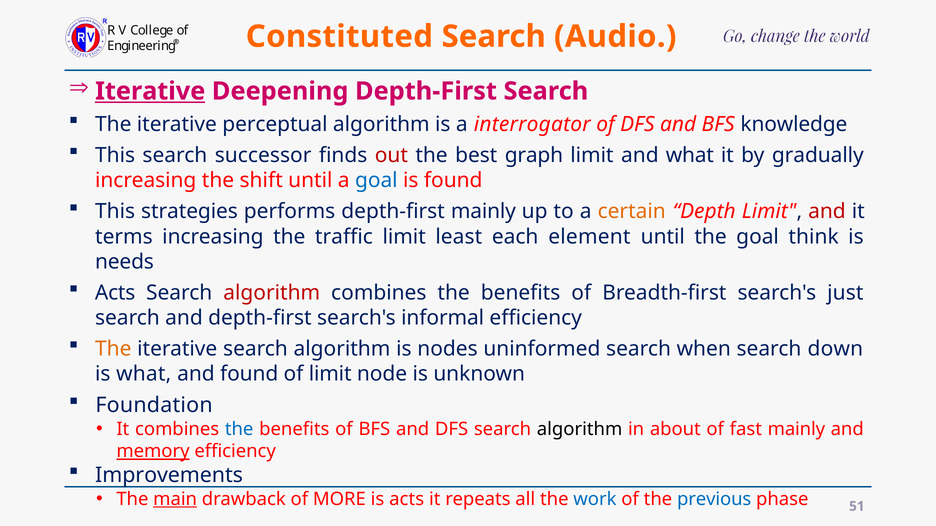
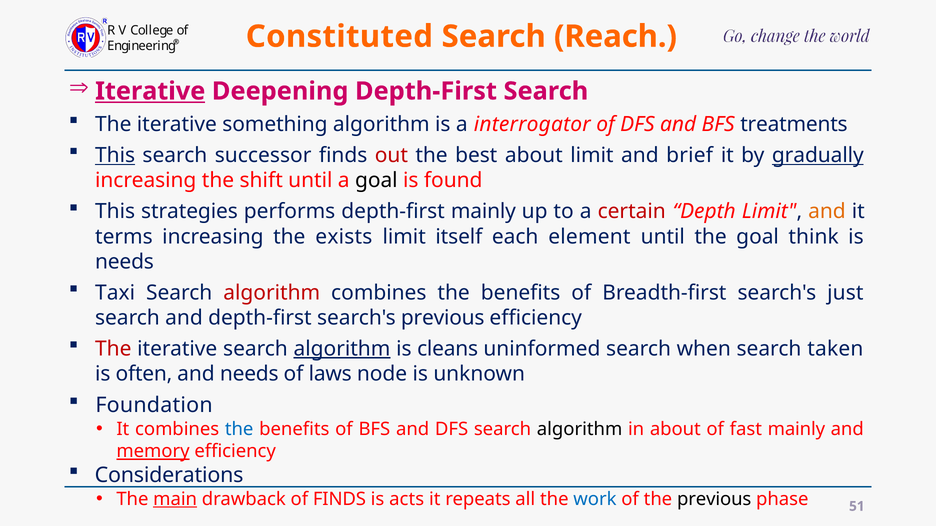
Audio: Audio -> Reach (615, 37)
perceptual: perceptual -> something (275, 125)
knowledge: knowledge -> treatments (794, 125)
This underline: none -> present (115, 156)
best graph: graph -> about (534, 156)
and what: what -> brief (690, 156)
gradually underline: none -> present (818, 156)
goal colour: blue -> black (376, 181)
certain colour: orange -> red (632, 212)
and colour: red -> orange (827, 212)
traffic: traffic -> exists (344, 237)
least: least -> itself (459, 237)
Acts: Acts -> Taxi (115, 293)
search's informal: informal -> previous (443, 318)
The colour: orange -> red (113, 349)
algorithm underline: none -> present (342, 349)
nodes: nodes -> cleans (448, 349)
down: down -> taken (835, 349)
is what: what -> often (144, 374)
and found: found -> needs (249, 374)
of limit: limit -> laws (330, 374)
Improvements: Improvements -> Considerations (169, 476)
of MORE: MORE -> FINDS (339, 500)
previous colour: blue -> black (714, 500)
